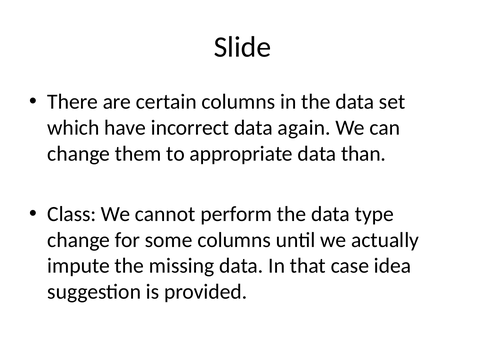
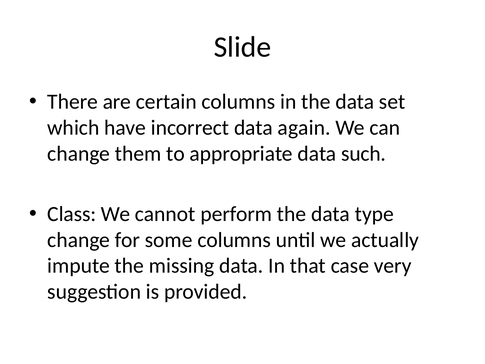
than: than -> such (364, 153)
idea: idea -> very (393, 266)
